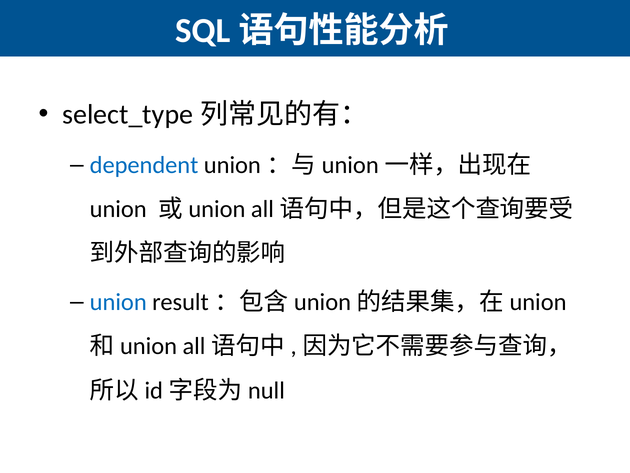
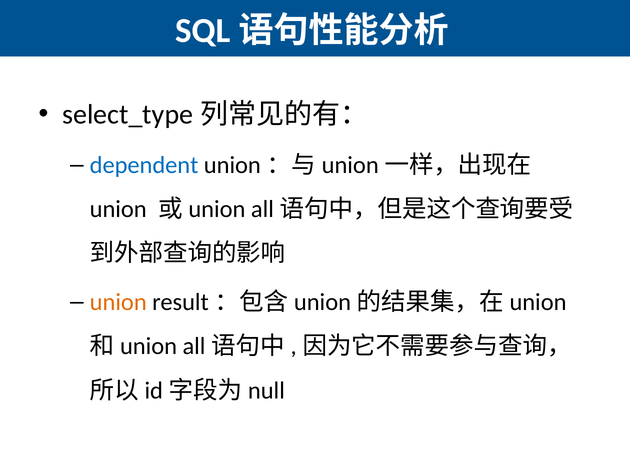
union colour: blue -> orange (118, 302)
